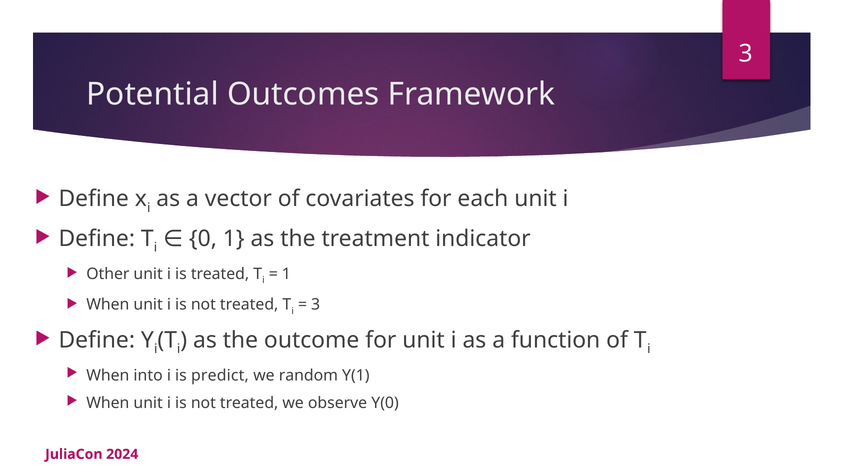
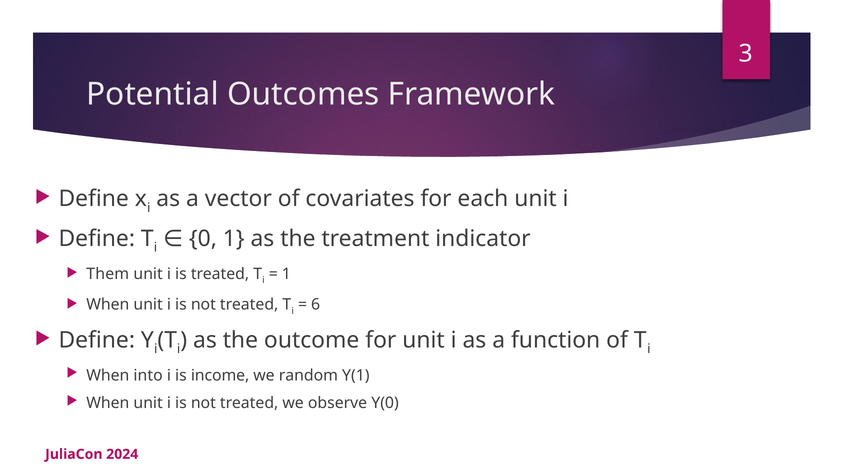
Other: Other -> Them (108, 274)
3: 3 -> 6 (316, 305)
predict: predict -> income (220, 375)
